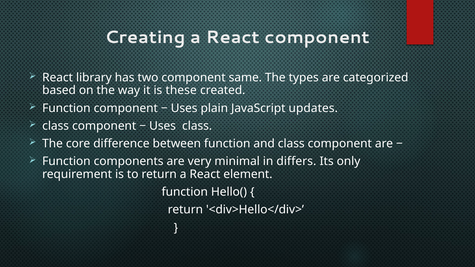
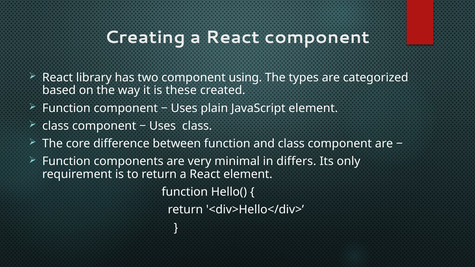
same: same -> using (245, 78)
JavaScript updates: updates -> element (313, 108)
